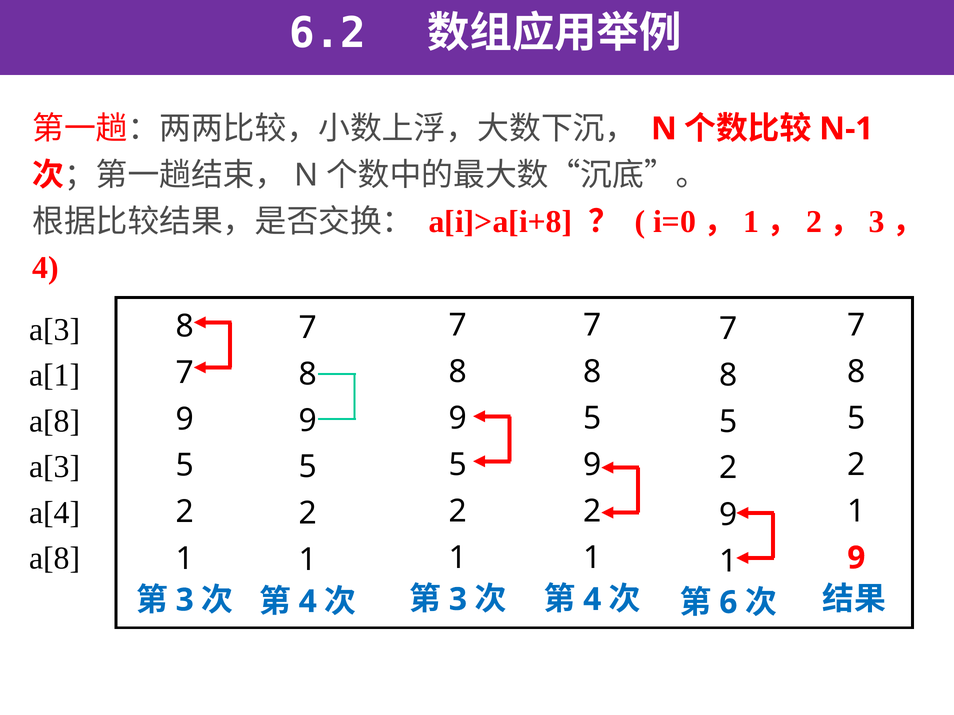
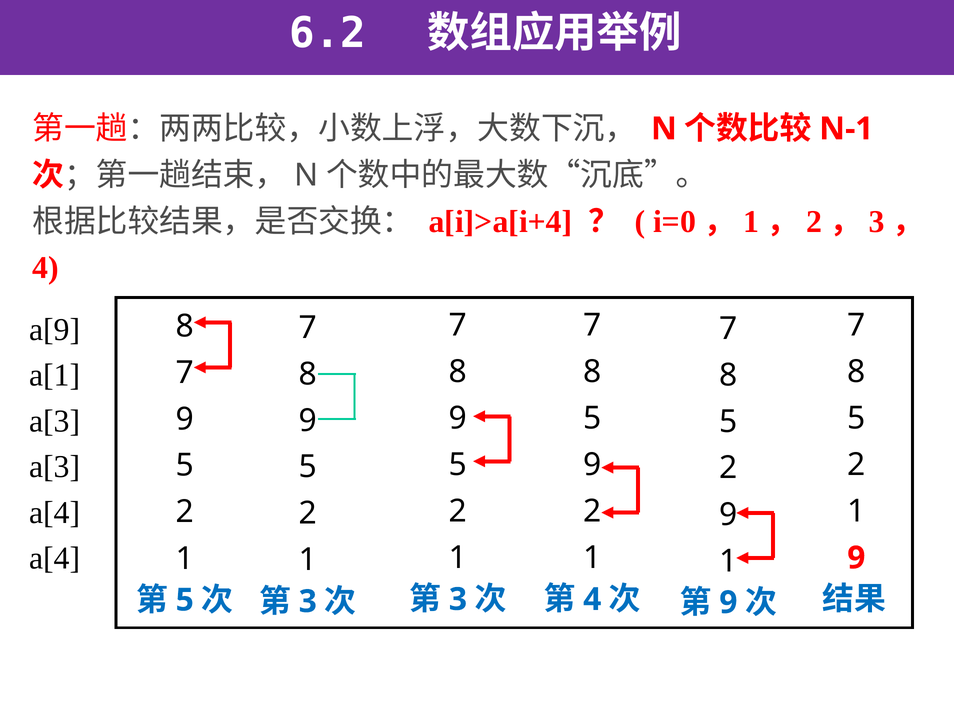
a[i]>a[i+8: a[i]>a[i+8 -> a[i]>a[i+4 (500, 222)
a[3: a[3 -> a[9 (55, 330)
a[8: a[8 -> a[3 (55, 421)
a[8: a[8 -> a[4 (55, 559)
3: 3 -> 5 (185, 600)
4: 4 -> 3 (308, 602)
6: 6 -> 9 (728, 603)
